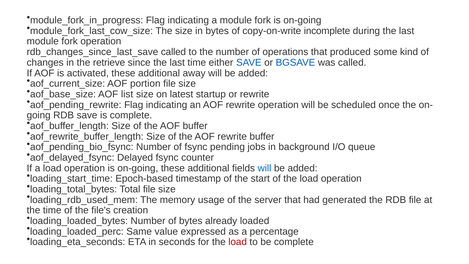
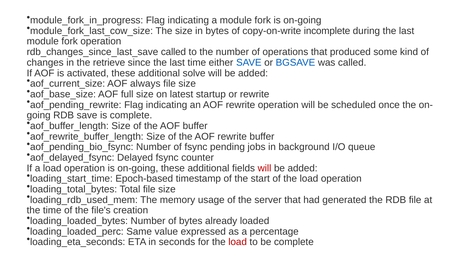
away: away -> solve (194, 73)
portion: portion -> always (145, 84)
list: list -> full (127, 94)
will colour: blue -> red (264, 168)
